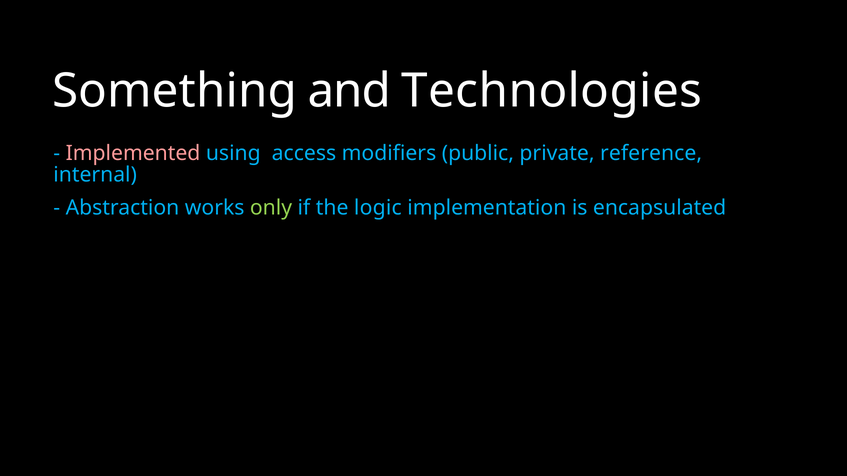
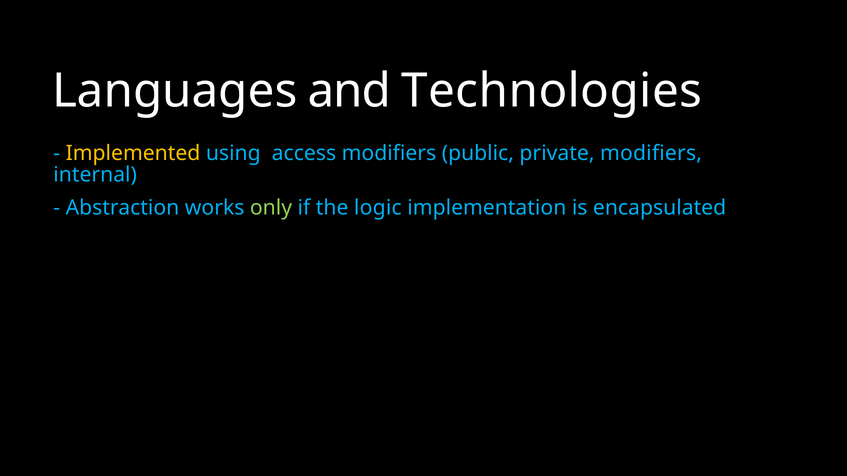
Something: Something -> Languages (175, 91)
Implemented colour: pink -> yellow (133, 153)
private reference: reference -> modifiers (651, 153)
